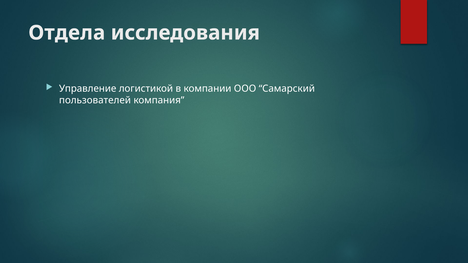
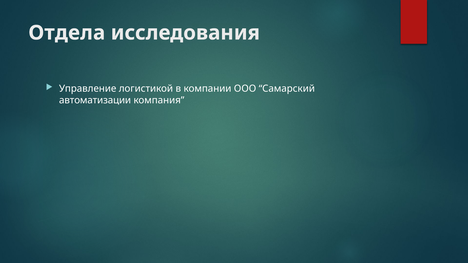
пользователей: пользователей -> автоматизации (95, 100)
